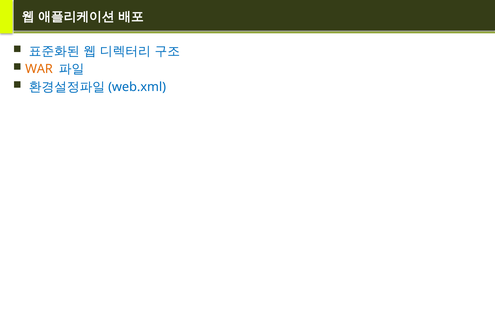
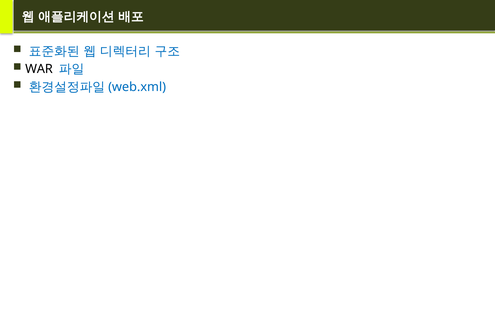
WAR colour: orange -> black (39, 69)
